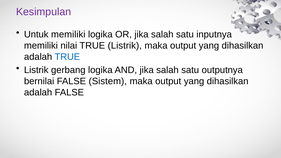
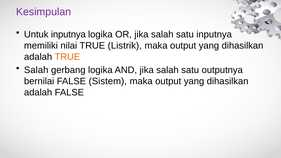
Untuk memiliki: memiliki -> inputnya (68, 34)
TRUE colour: blue -> orange (67, 57)
Listrik: Listrik -> Salah (36, 70)
